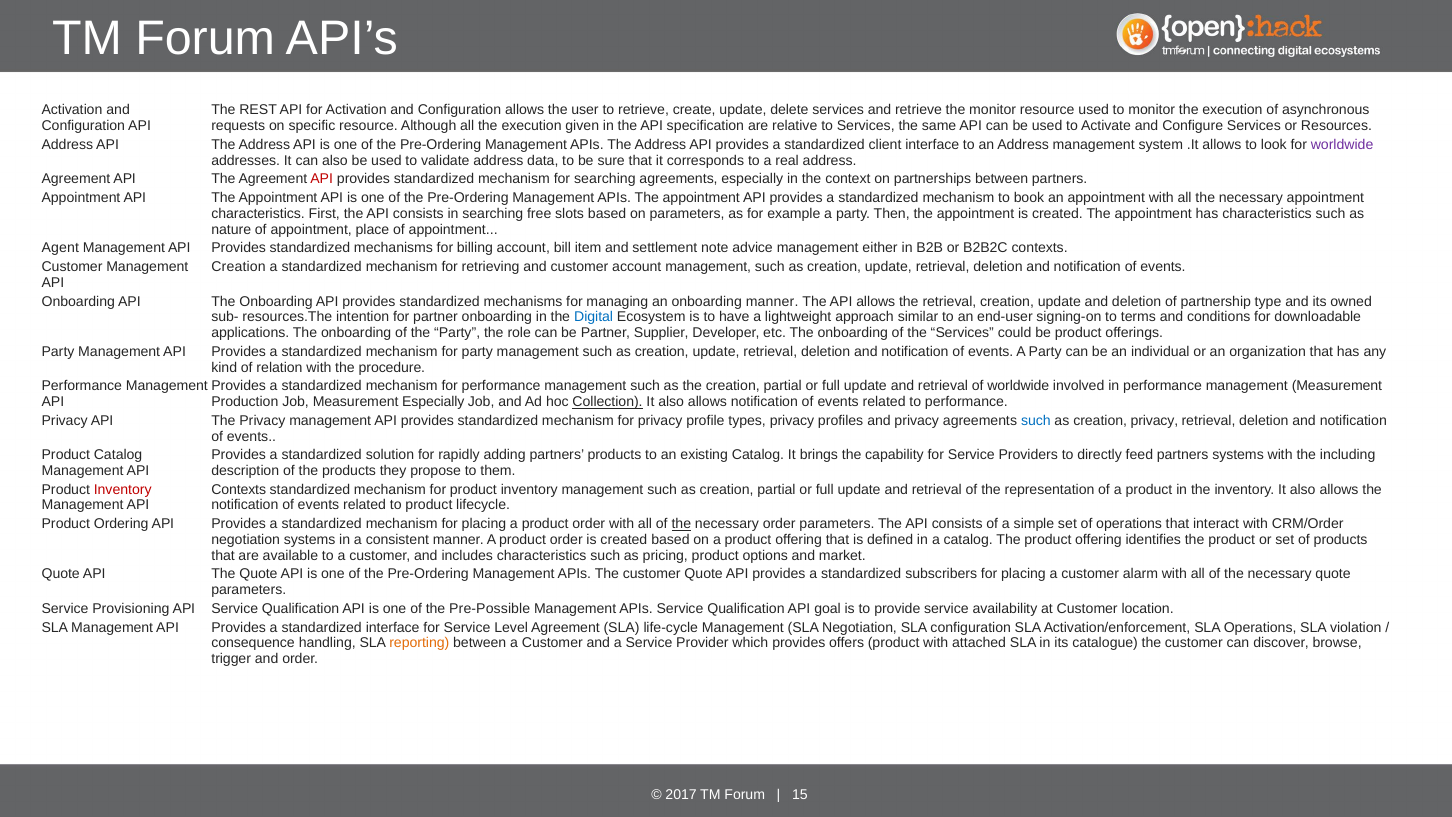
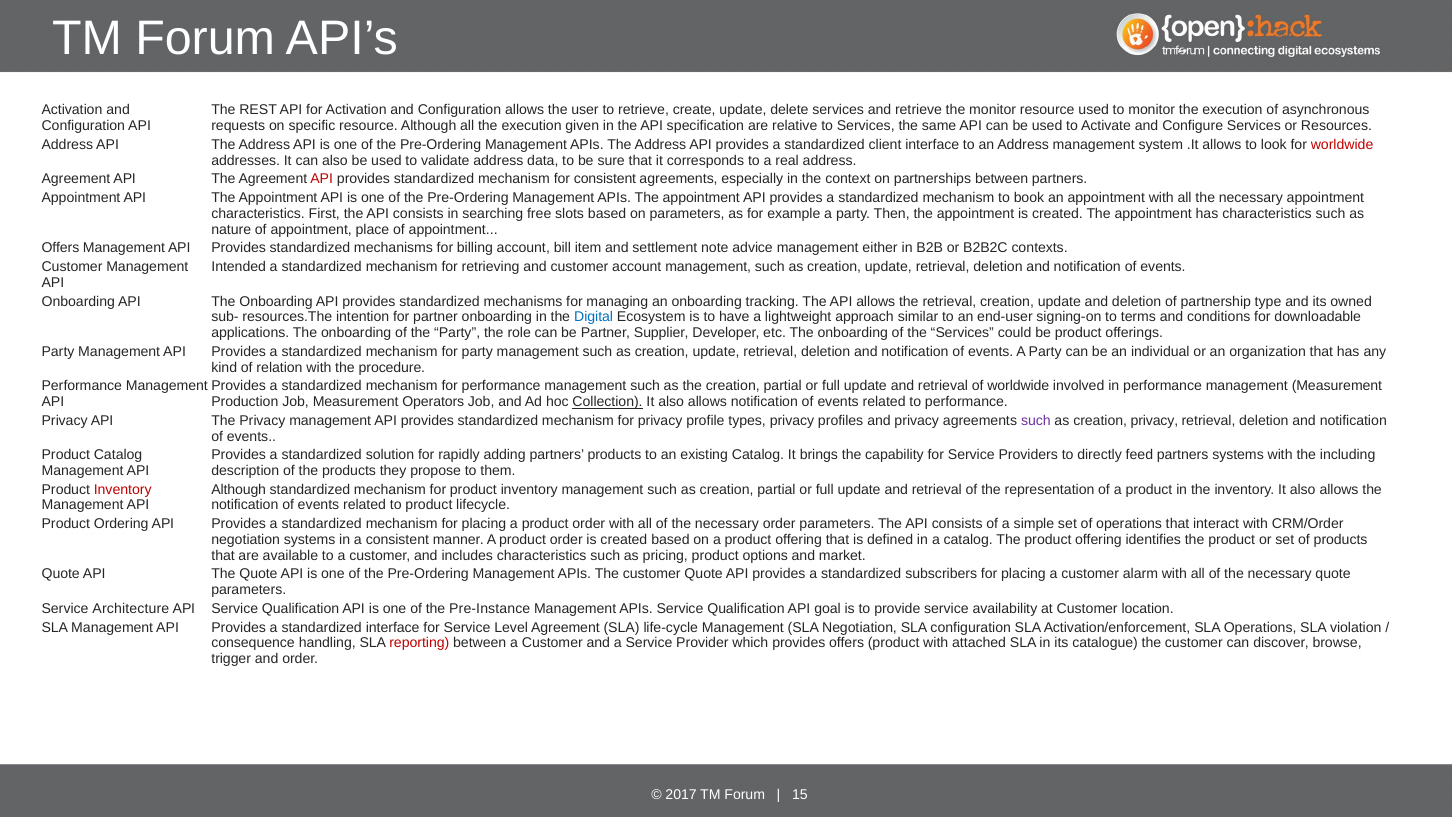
worldwide colour: purple -> red (1342, 145)
for searching: searching -> consistent (605, 179)
Agent: Agent -> Offers (60, 248)
Creation: Creation -> Intended (239, 267)
onboarding manner: manner -> tracking (772, 301)
Measurement Especially: Especially -> Operators (433, 402)
such colour: blue -> purple (1036, 421)
Contexts: Contexts -> Although (239, 489)
the underline: present -> none (681, 524)
Provisioning: Provisioning -> Architecture (131, 609)
Pre-Possible: Pre-Possible -> Pre-Instance (490, 609)
reporting colour: orange -> red (419, 643)
